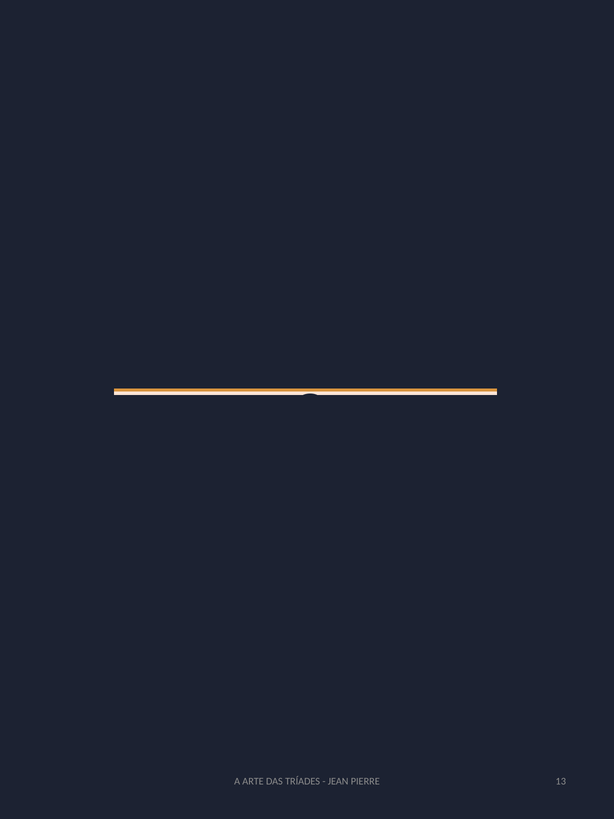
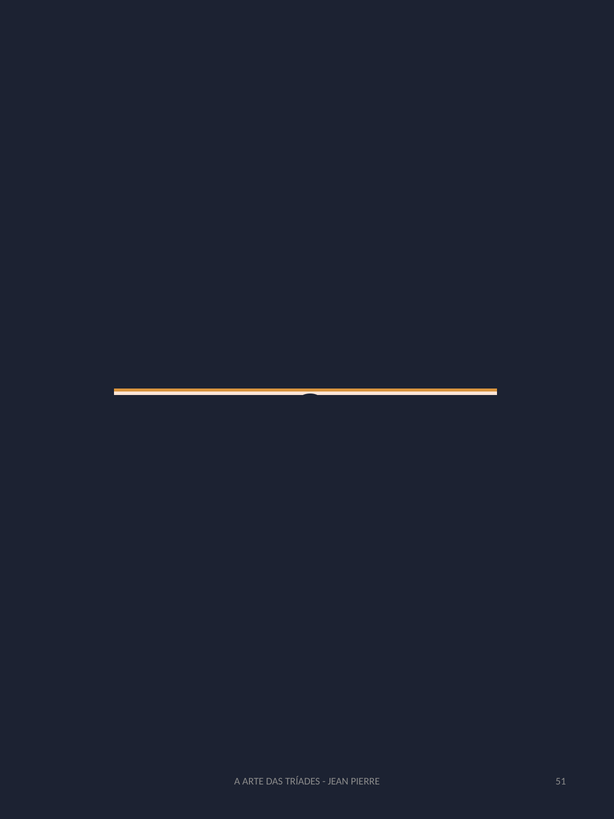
13: 13 -> 51 (561, 781)
